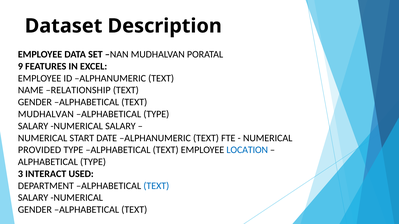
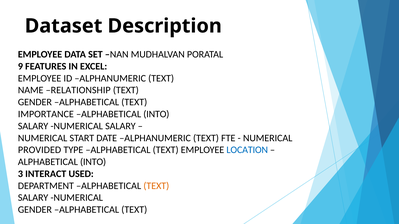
MUDHALVAN: MUDHALVAN -> IMPORTANCE (46, 114)
TYPE: TYPE -> INTO (156, 114)
TYPE: TYPE -> INTO (93, 162)
TEXT colour: blue -> orange (156, 186)
